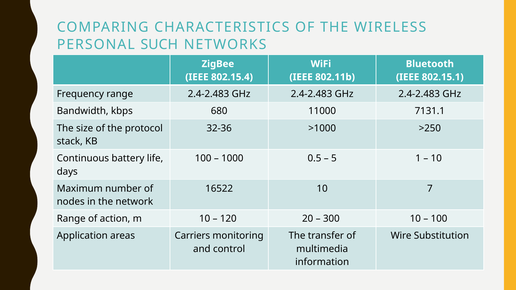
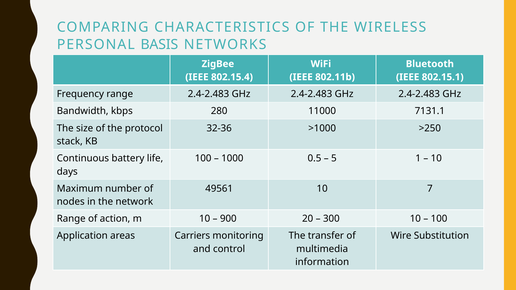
SUCH: SUCH -> BASIS (159, 44)
680: 680 -> 280 (219, 111)
16522: 16522 -> 49561 (219, 189)
120: 120 -> 900 (228, 219)
